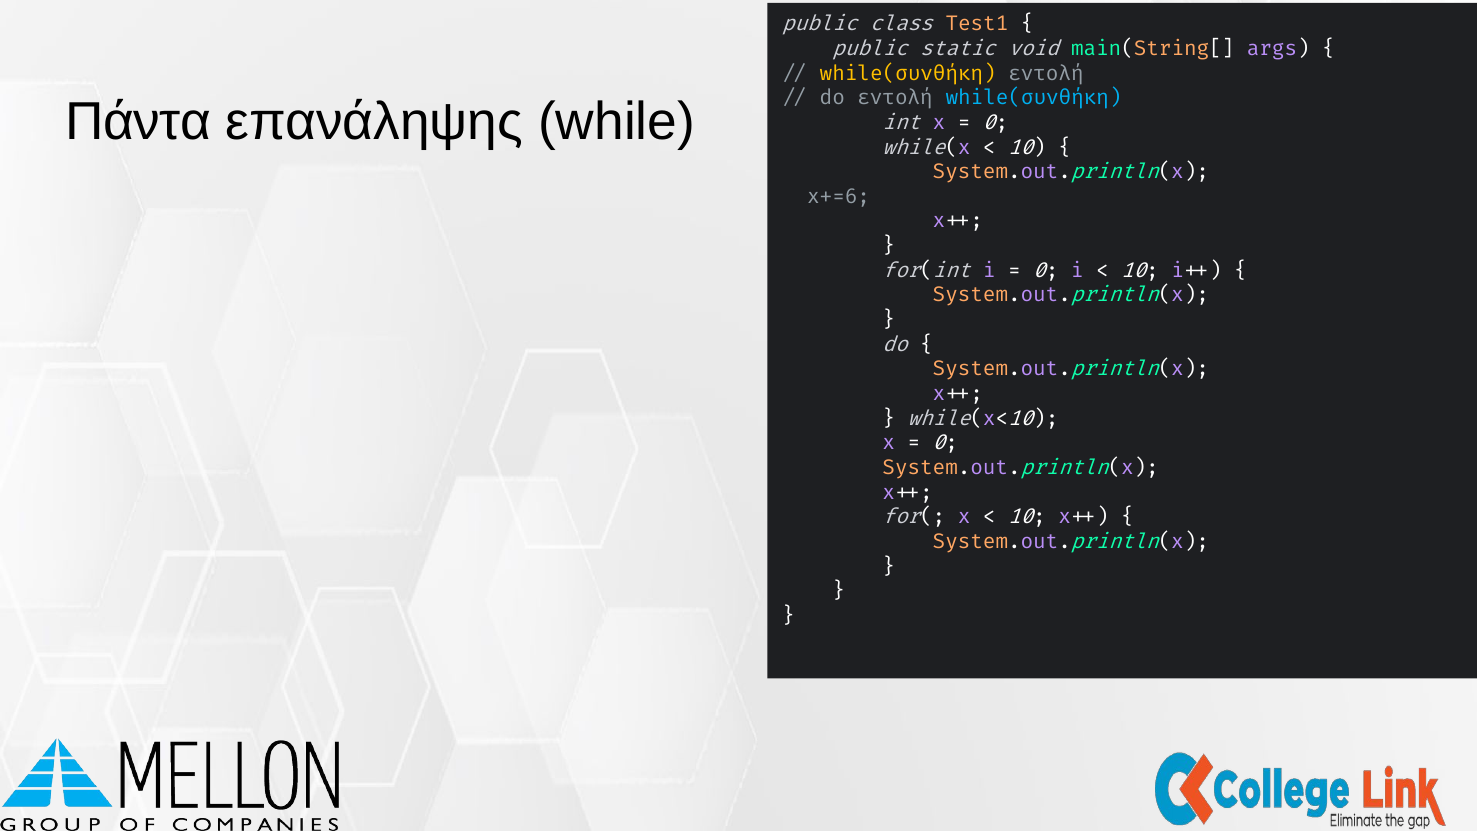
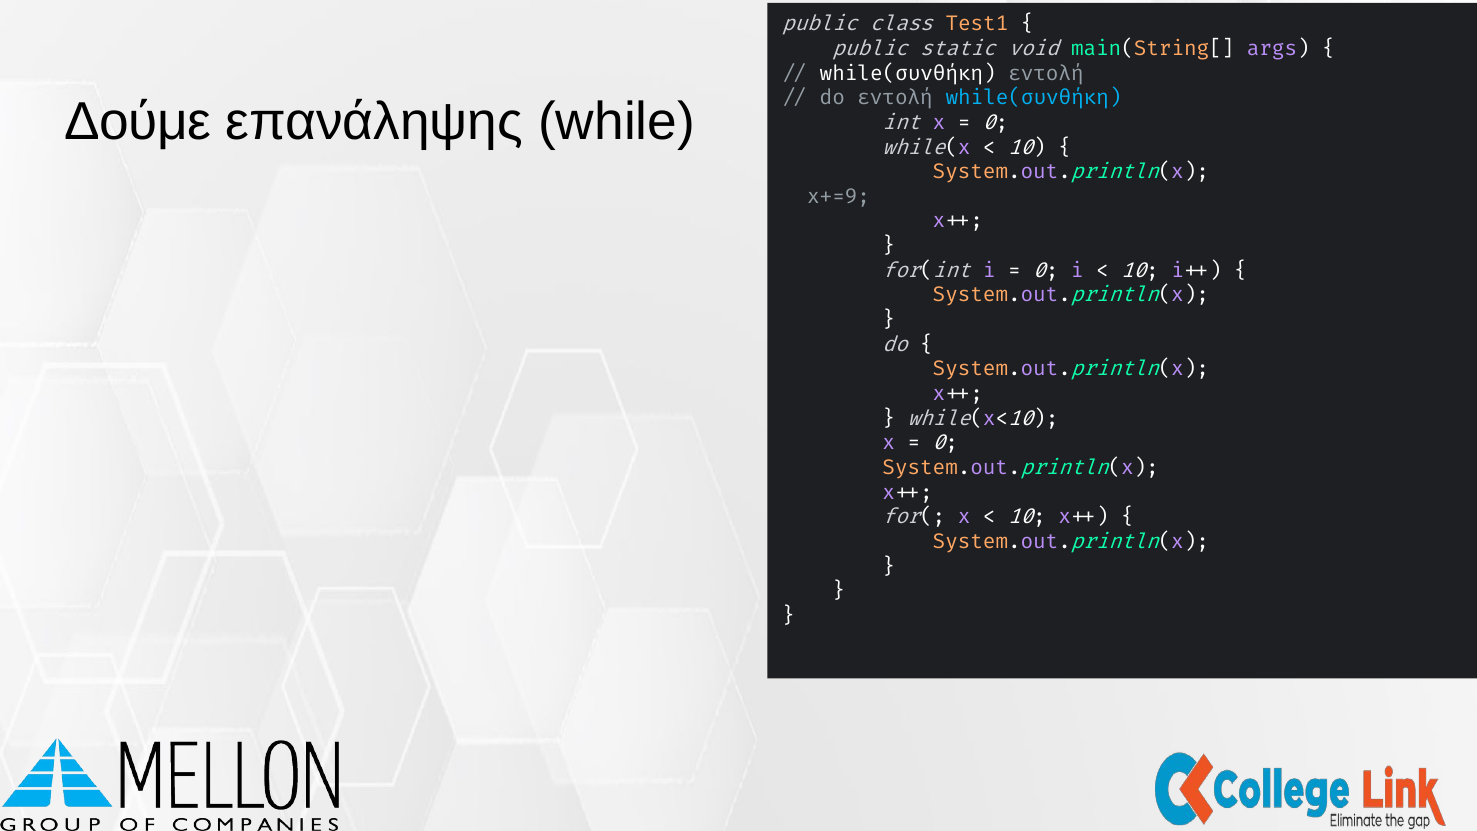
while(συνθήκη colour: yellow -> white (908, 73)
Πάντα: Πάντα -> Δούμε (138, 122)
//x+=6: //x+=6 -> //x+=9 (826, 197)
